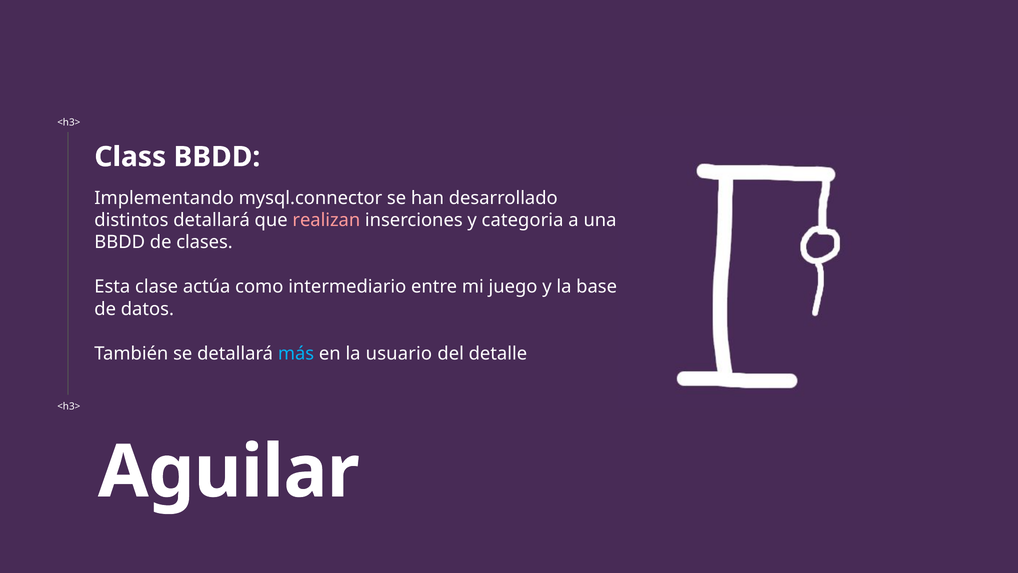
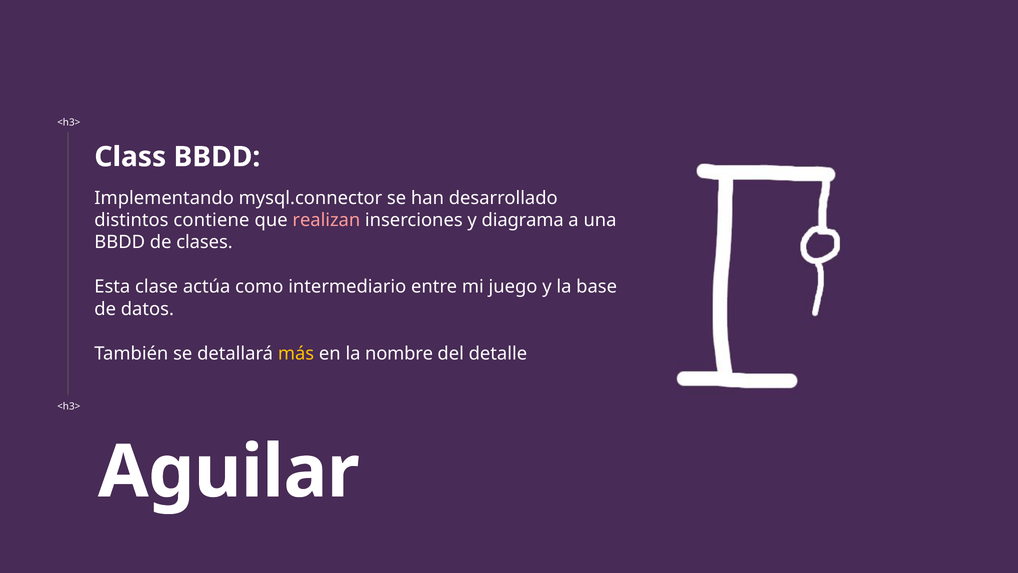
distintos detallará: detallará -> contiene (211, 220)
categoria: categoria -> diagrama (523, 220)
más colour: light blue -> yellow (296, 353)
usuario: usuario -> nombre (399, 353)
